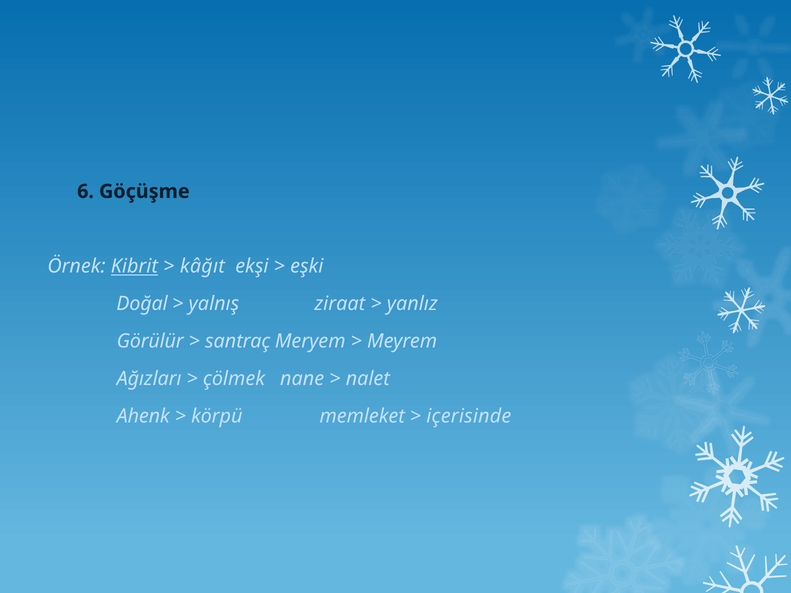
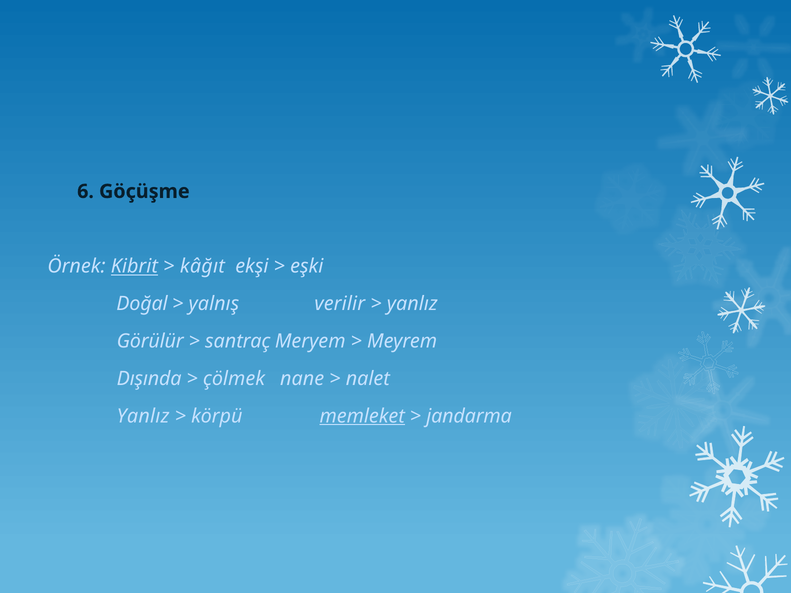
ziraat: ziraat -> verilir (340, 304)
Ağızları: Ağızları -> Dışında (149, 379)
Ahenk: Ahenk -> Yanlız (143, 416)
memleket underline: none -> present (362, 416)
içerisinde: içerisinde -> jandarma (469, 416)
